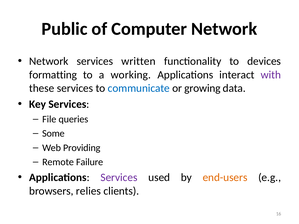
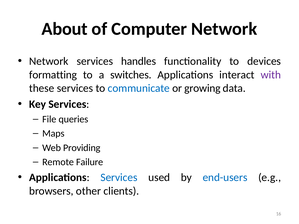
Public: Public -> About (65, 29)
written: written -> handles (139, 61)
working: working -> switches (131, 75)
Some: Some -> Maps (53, 134)
Services colour: purple -> blue (119, 178)
end-users colour: orange -> blue (225, 178)
relies: relies -> other (88, 191)
